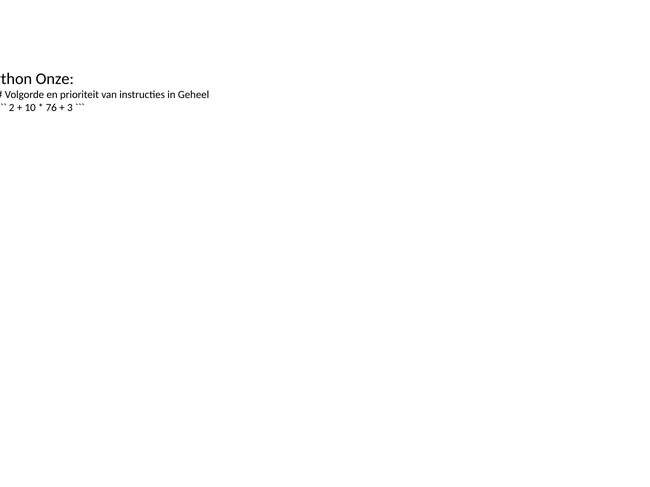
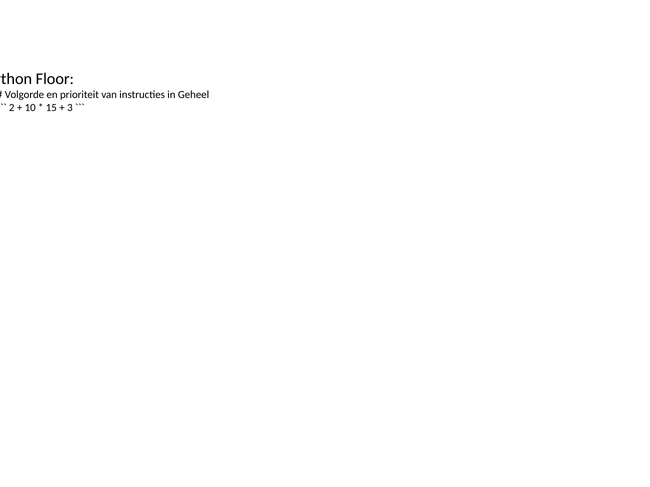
Onze: Onze -> Floor (55, 79)
76: 76 -> 15 (51, 108)
